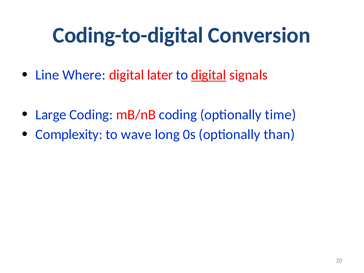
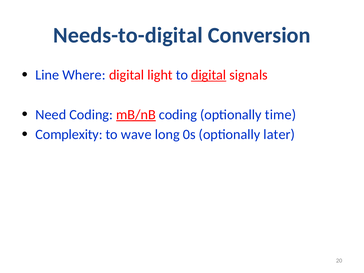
Coding-to-digital: Coding-to-digital -> Needs-to-digital (128, 35)
later: later -> light (160, 75)
Large: Large -> Need (51, 115)
mB/nB underline: none -> present (136, 115)
than: than -> later (279, 135)
